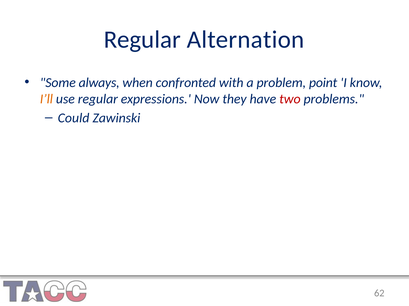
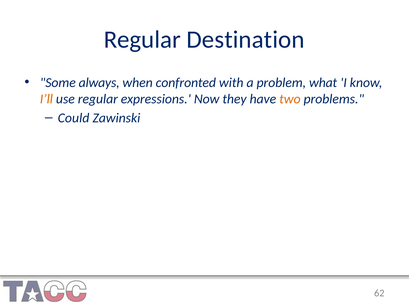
Alternation: Alternation -> Destination (246, 40)
point: point -> what (323, 83)
two colour: red -> orange (290, 99)
